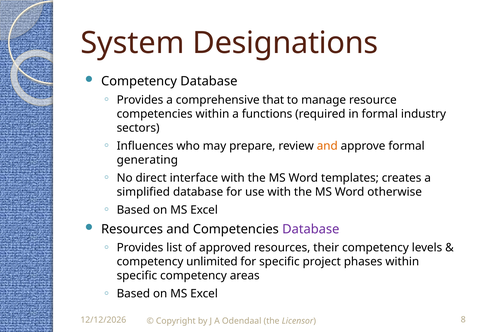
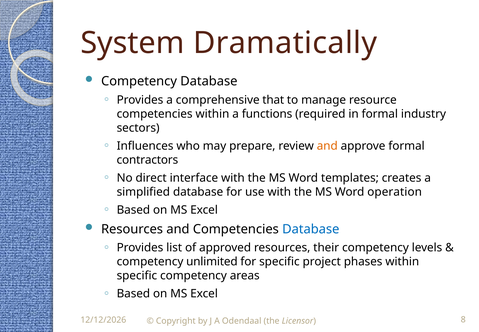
Designations: Designations -> Dramatically (285, 43)
generating: generating -> contractors (147, 160)
otherwise: otherwise -> operation (395, 192)
Database colour: purple -> blue (311, 229)
